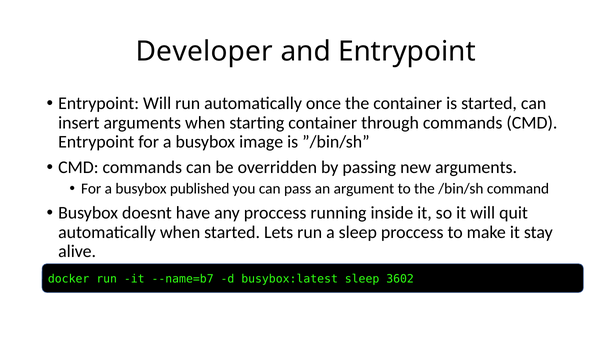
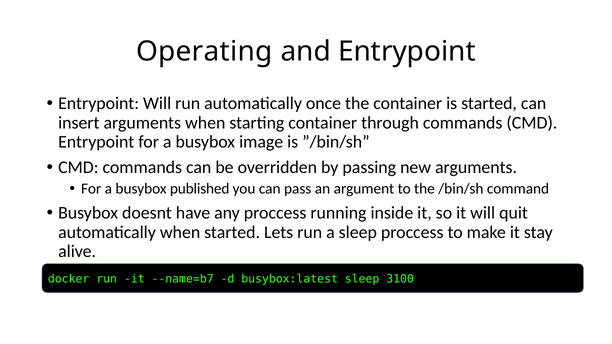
Developer: Developer -> Operating (204, 51)
3602: 3602 -> 3100 (400, 279)
